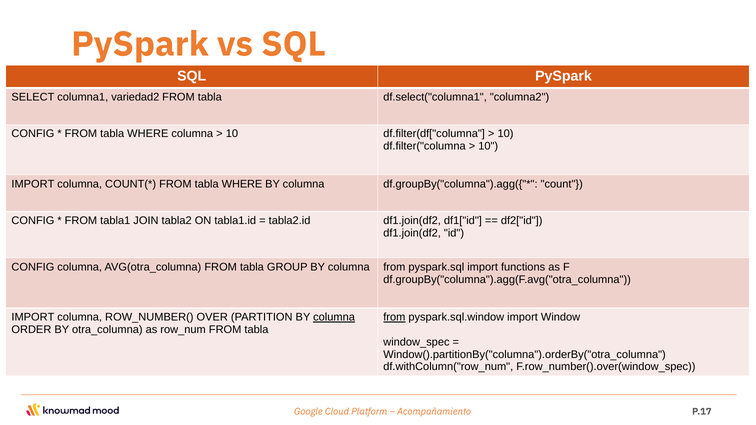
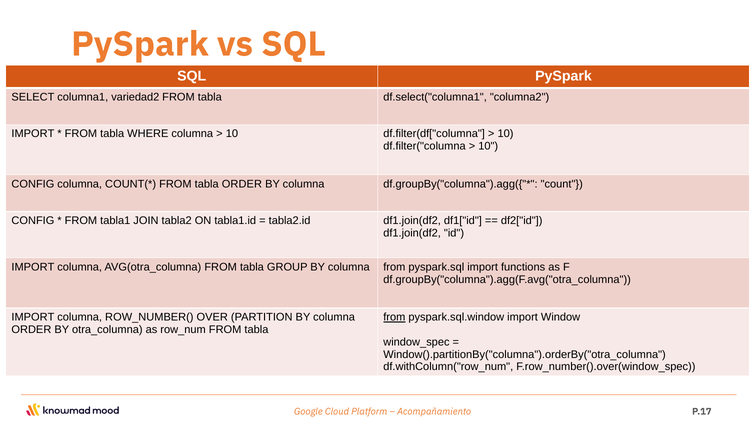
CONFIG: CONFIG -> IMPORT (33, 134)
IMPORT: IMPORT -> CONFIG (33, 184)
WHERE: WHERE -> ORDER (242, 184)
CONFIG: CONFIG -> IMPORT (33, 267)
columna underline: present -> none (334, 317)
